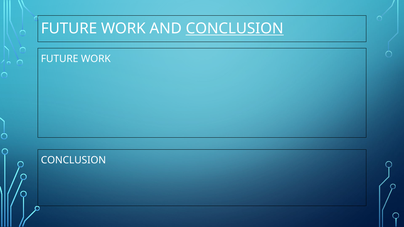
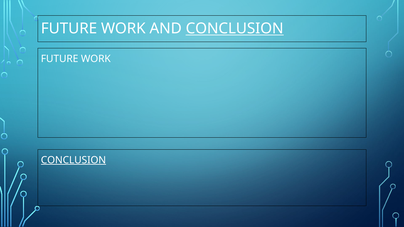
CONCLUSION underline: none -> present (73, 160)
